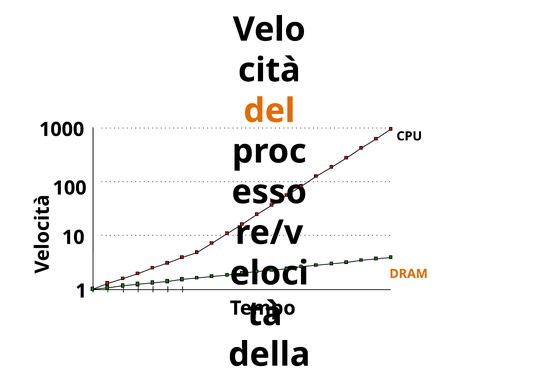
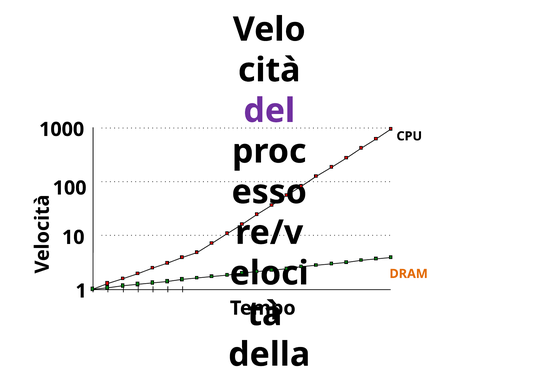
del colour: orange -> purple (269, 111)
